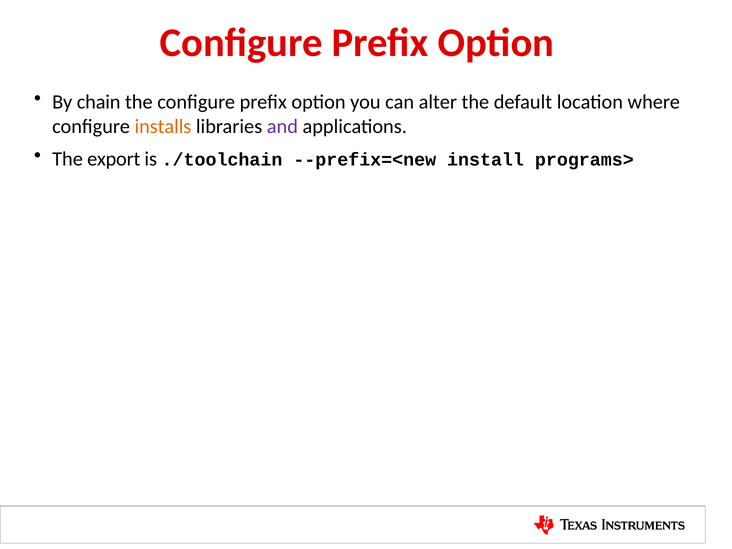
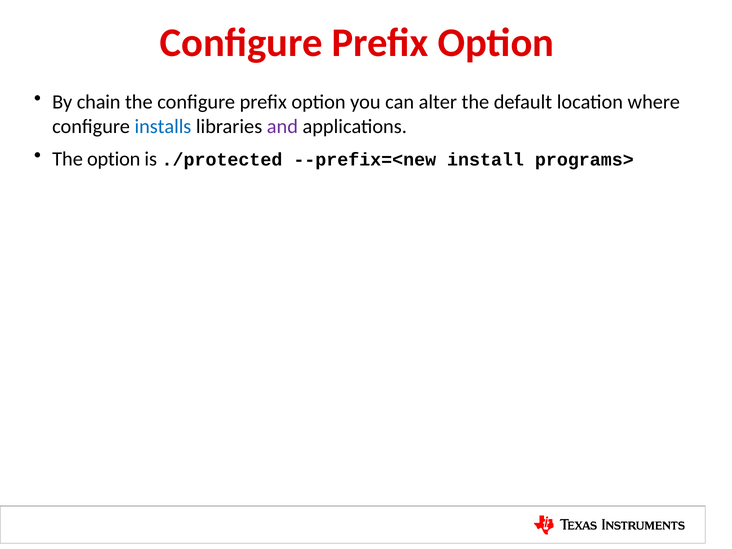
installs colour: orange -> blue (163, 126)
The export: export -> option (114, 159)
./toolchain: ./toolchain -> ./protected (222, 160)
